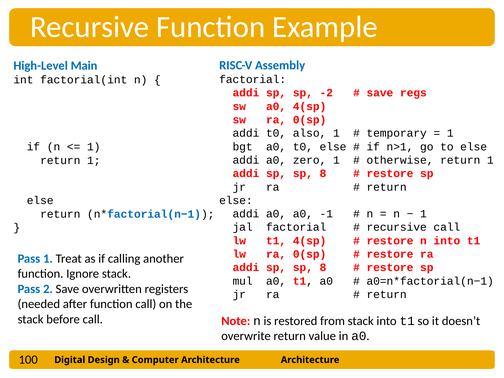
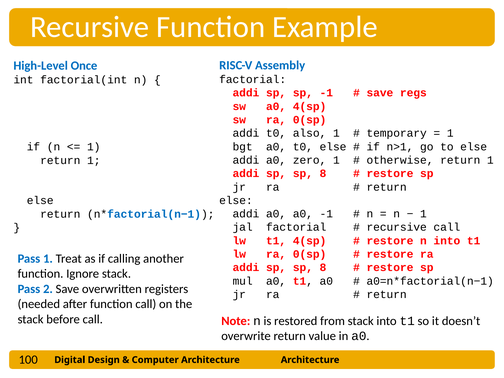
Main: Main -> Once (84, 66)
sp -2: -2 -> -1 (326, 93)
